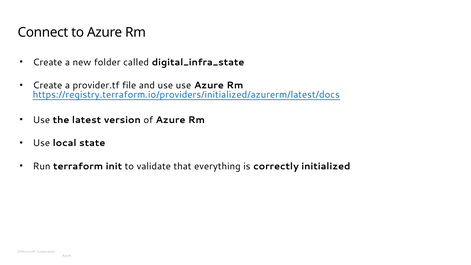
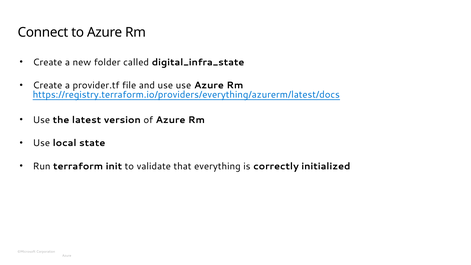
https://registry.terraform.io/providers/initialized/azurerm/latest/docs: https://registry.terraform.io/providers/initialized/azurerm/latest/docs -> https://registry.terraform.io/providers/everything/azurerm/latest/docs (186, 95)
